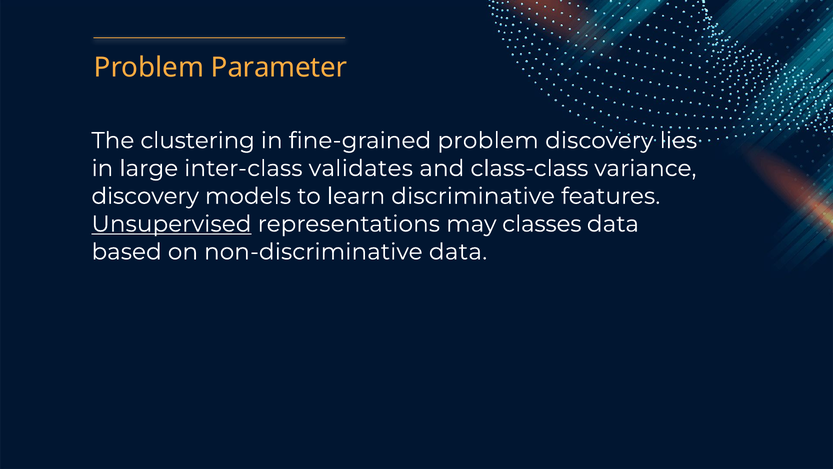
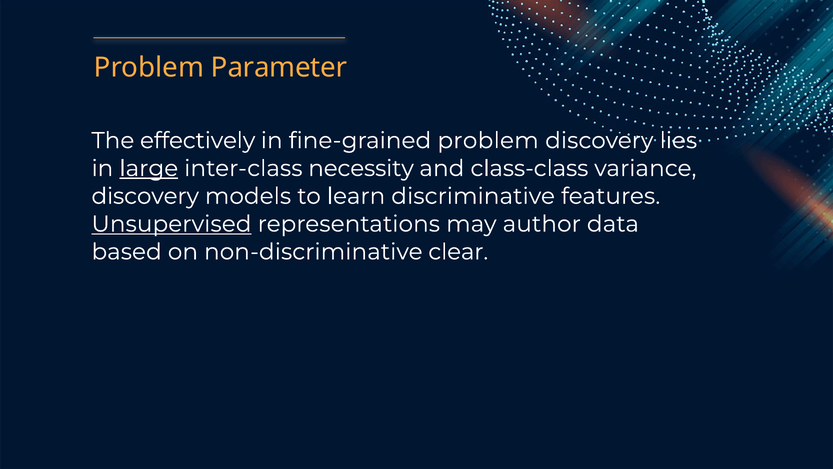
clustering: clustering -> effectively (198, 140)
large underline: none -> present (149, 168)
validates: validates -> necessity (361, 168)
classes: classes -> author (542, 224)
non-discriminative data: data -> clear (458, 252)
